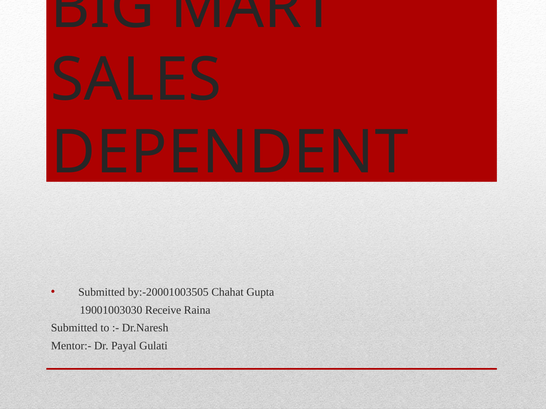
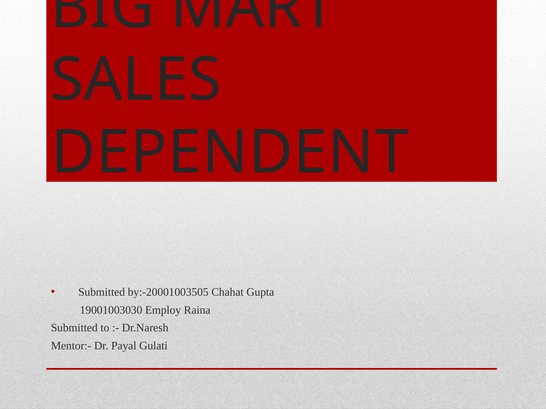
Receive: Receive -> Employ (163, 310)
